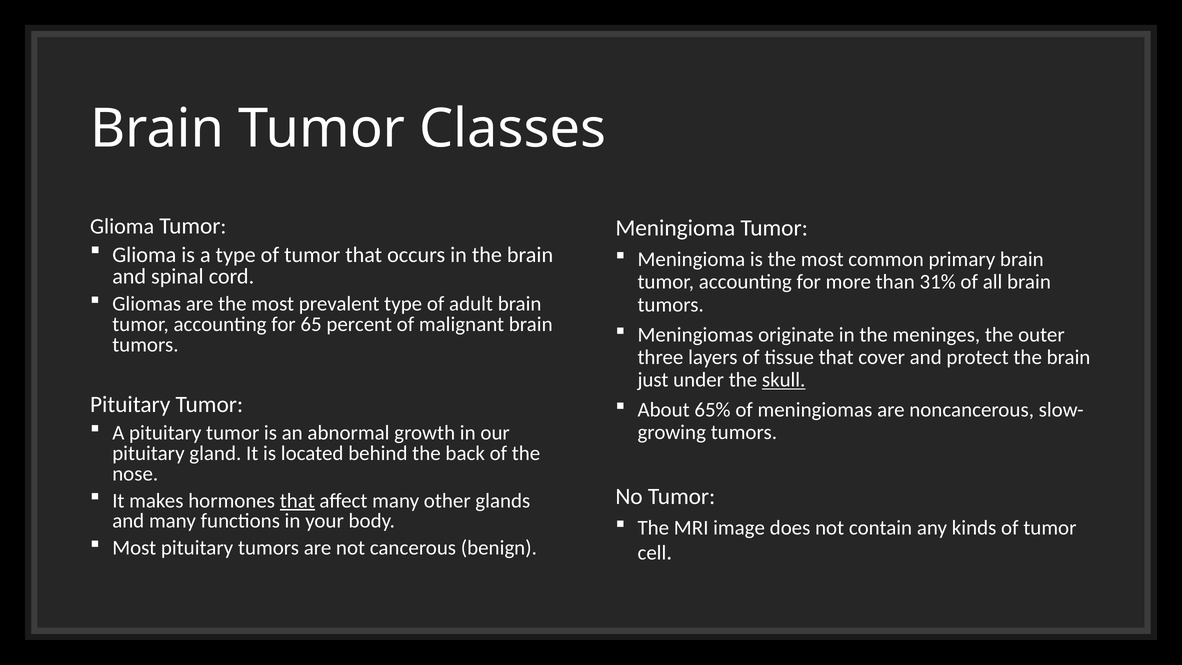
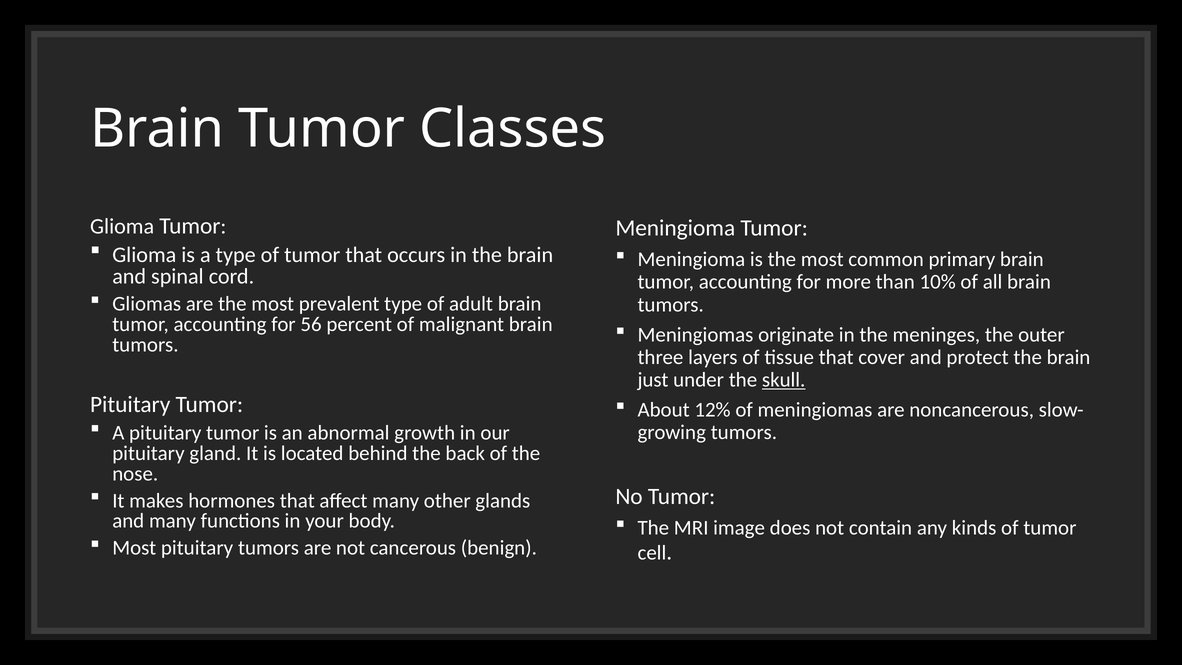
31%: 31% -> 10% (938, 282)
65: 65 -> 56 (311, 324)
65%: 65% -> 12% (712, 410)
that underline: present -> none (297, 501)
